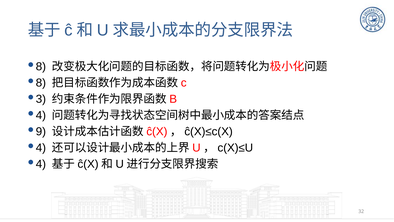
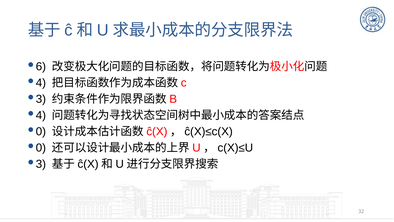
8: 8 -> 6 (41, 66)
8: 8 -> 4 (41, 83)
9: 9 -> 0 (41, 131)
4: 4 -> 0 (41, 148)
4: 4 -> 3 (41, 164)
